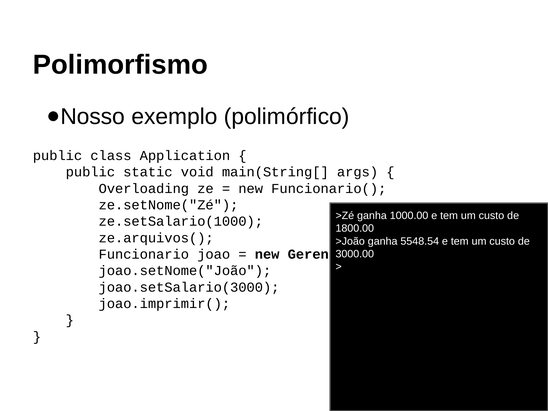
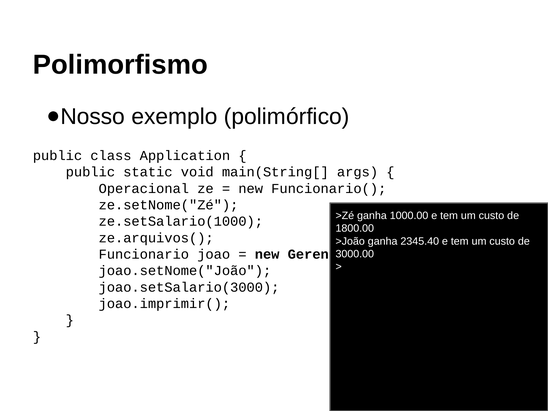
Overloading: Overloading -> Operacional (144, 189)
5548.54: 5548.54 -> 2345.40 (420, 241)
